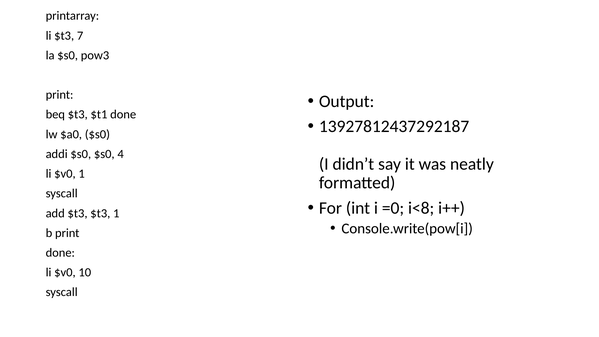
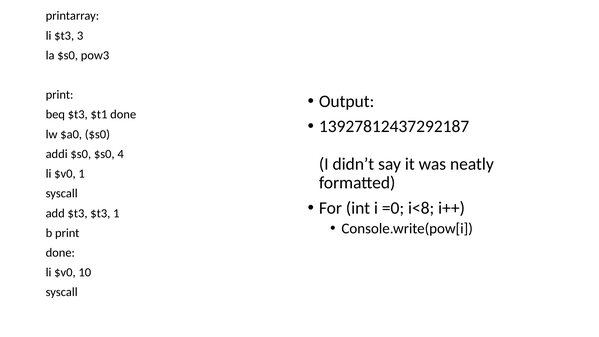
7: 7 -> 3 (80, 36)
